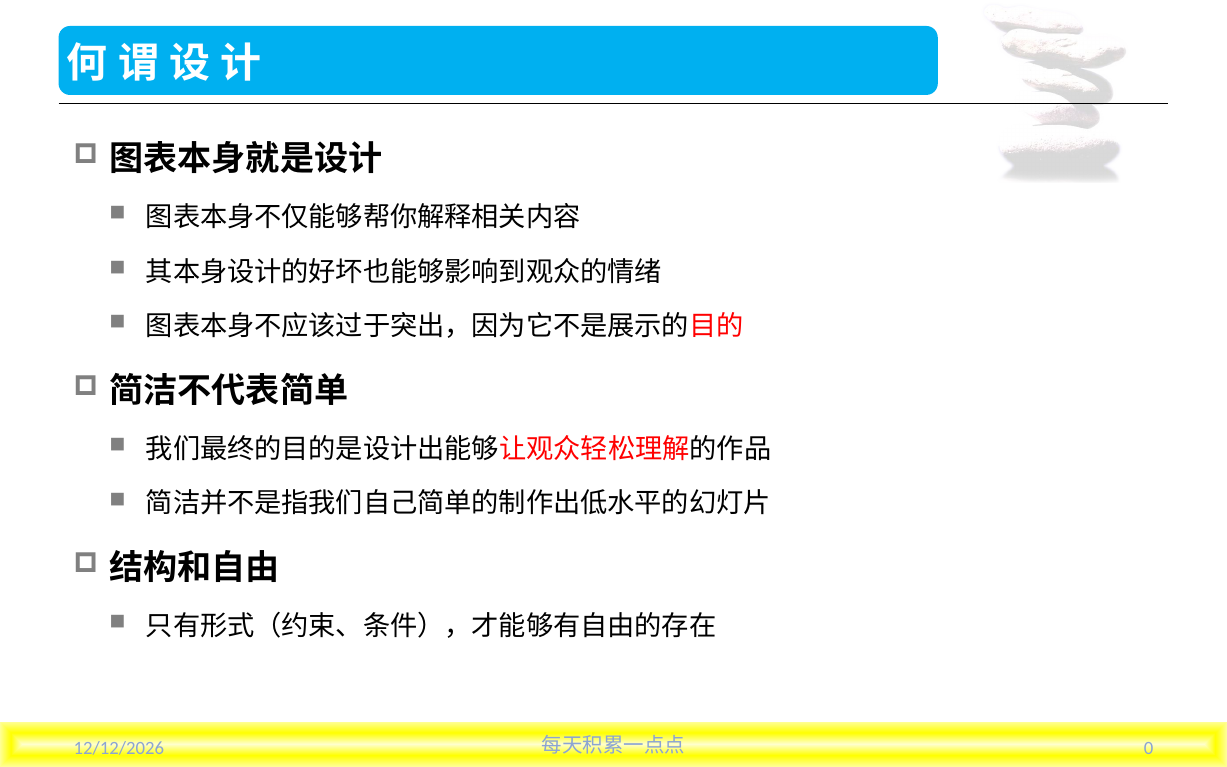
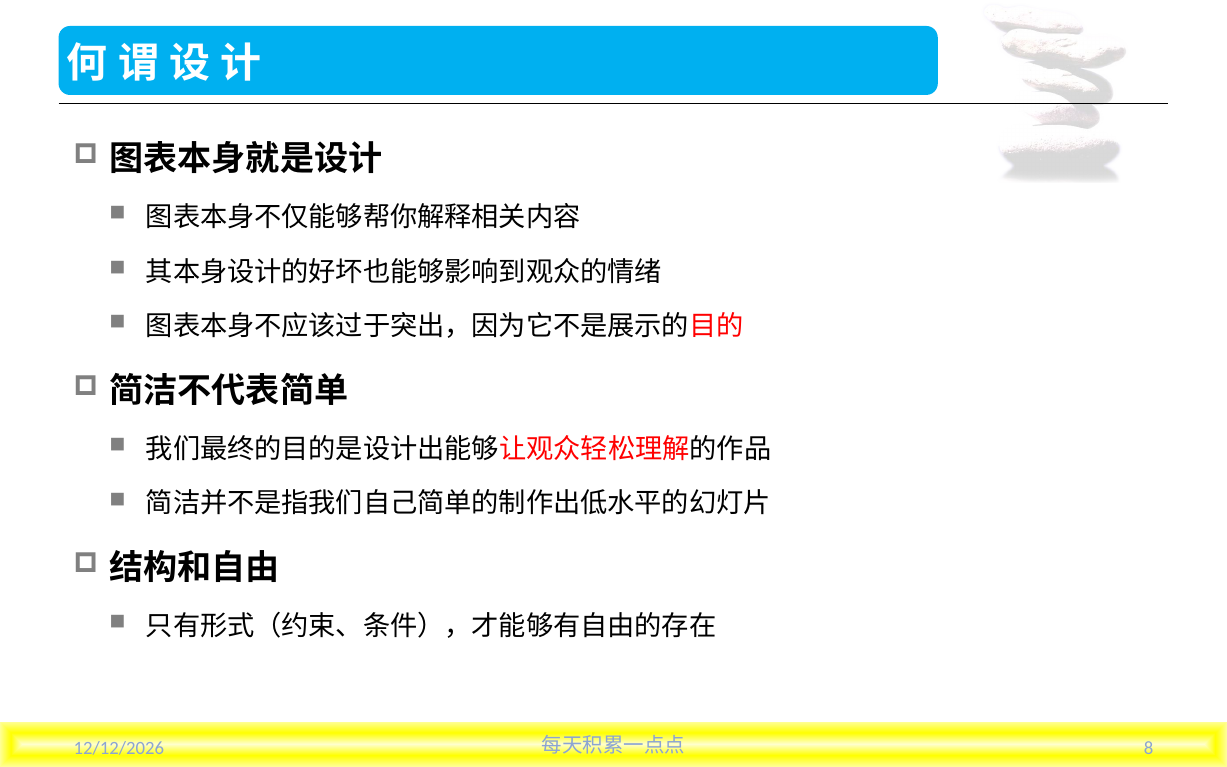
0: 0 -> 8 (1149, 748)
